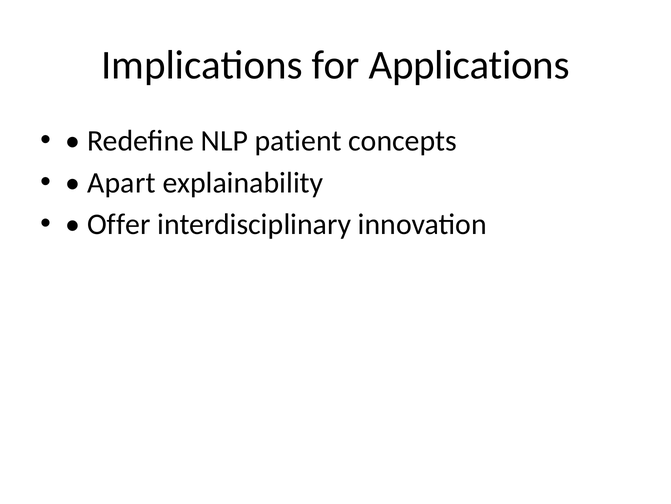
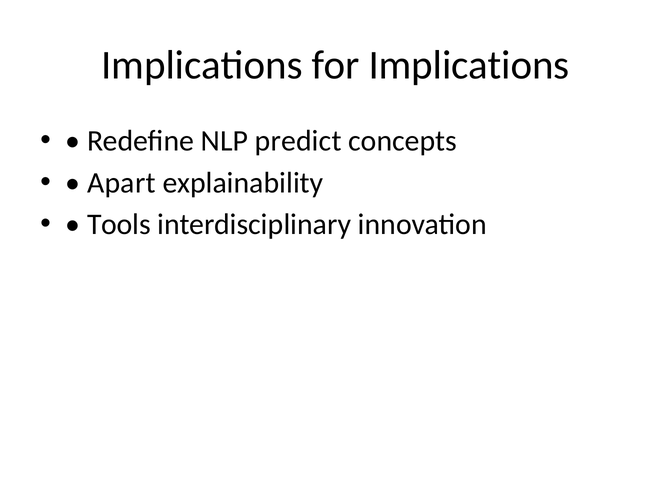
for Applications: Applications -> Implications (469, 65)
patient: patient -> predict (298, 141)
Offer: Offer -> Tools (119, 224)
